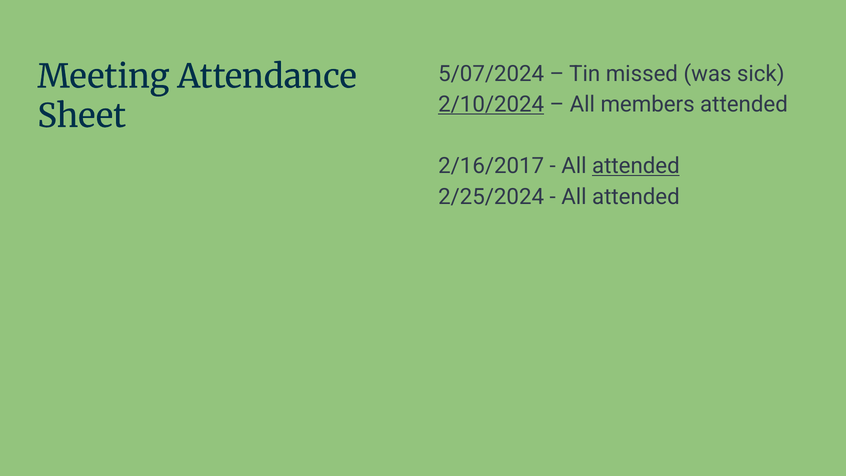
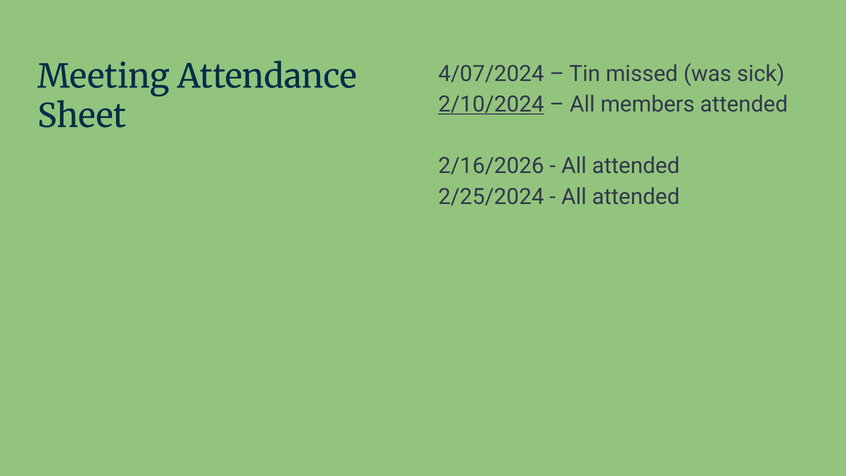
5/07/2024: 5/07/2024 -> 4/07/2024 (491, 74)
2/16/2017: 2/16/2017 -> 2/16/2026 (491, 166)
attended underline: present -> none (636, 166)
